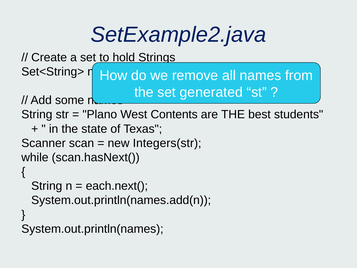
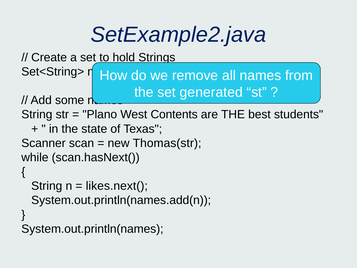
Integers(str: Integers(str -> Thomas(str (167, 143)
each.next(: each.next( -> likes.next( (117, 186)
